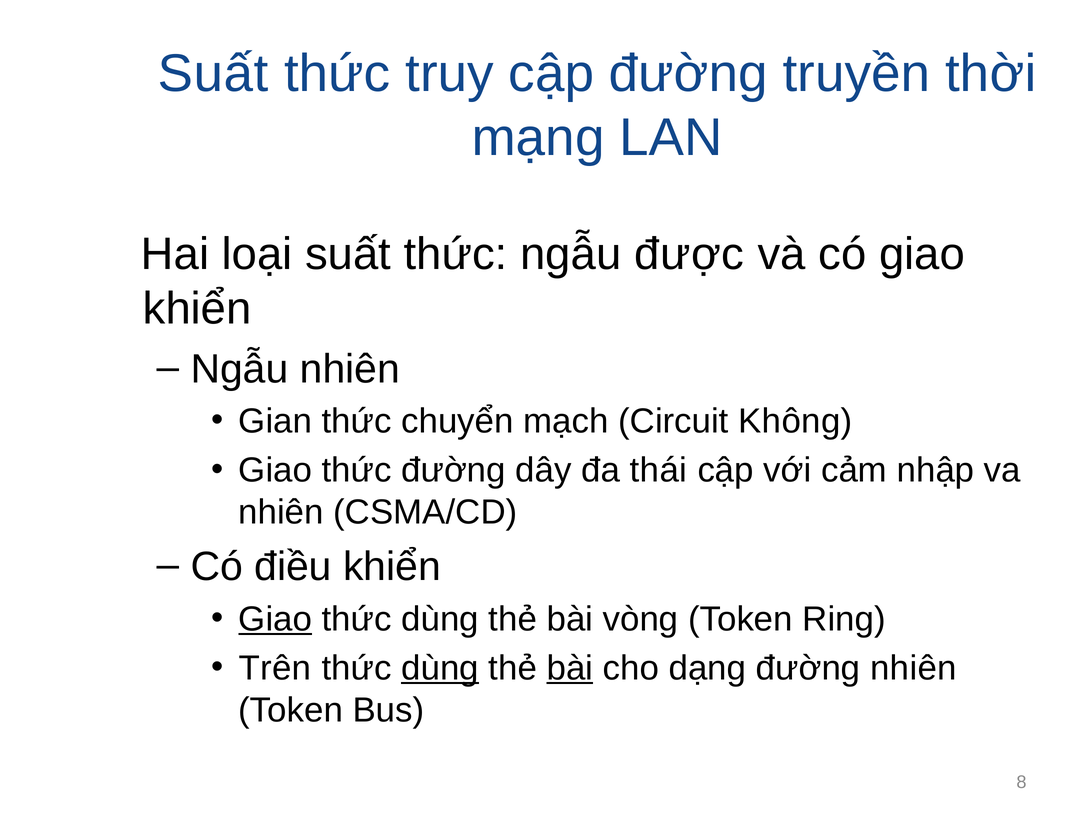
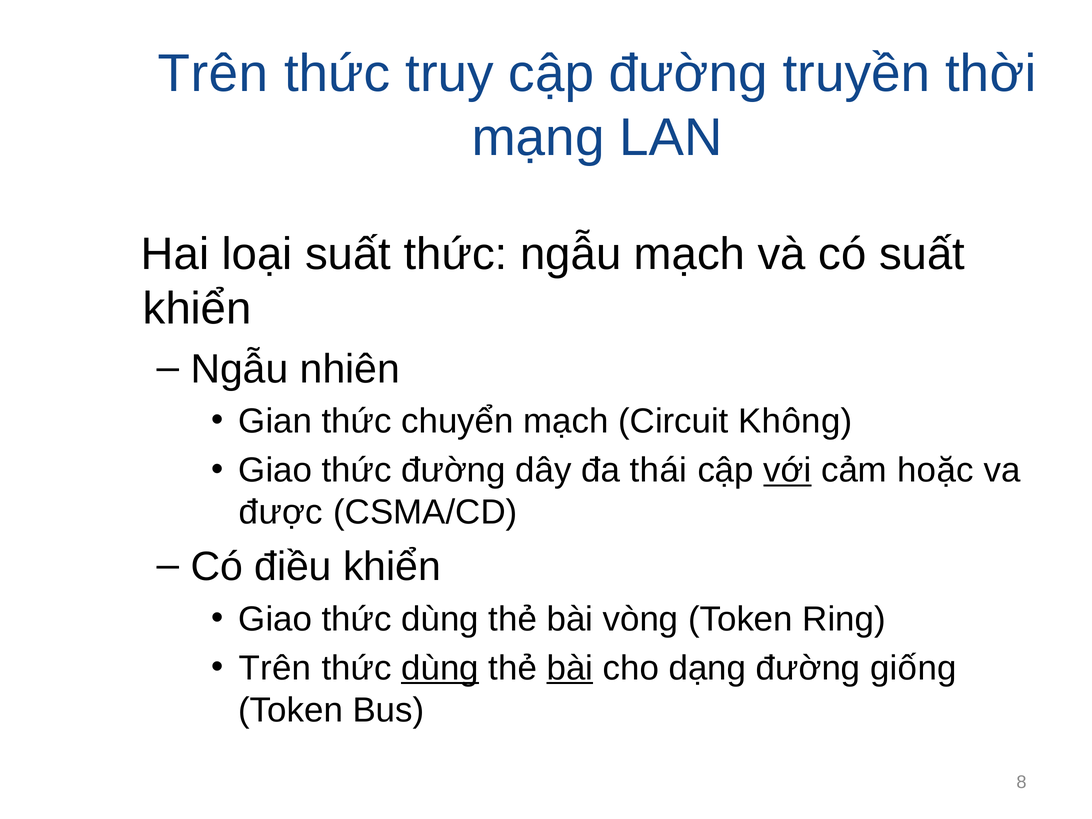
Suất: Suất -> Trên (213, 74)
ngẫu được: được -> mạch (690, 254)
có giao: giao -> suất (922, 254)
với underline: none -> present (788, 470)
nhập: nhập -> hoặc (935, 470)
nhiên: nhiên -> được (281, 512)
Giao underline: present -> none (275, 619)
đường nhiên: nhiên -> giống (914, 668)
